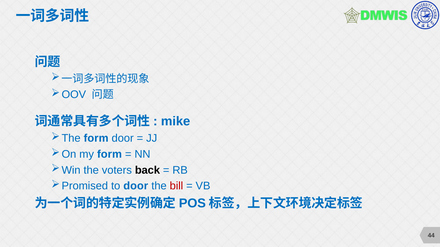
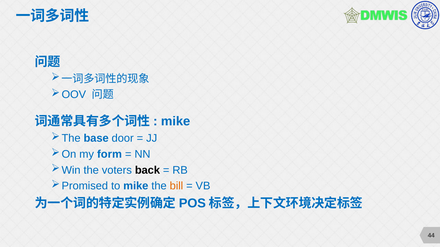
form: form -> base (96, 139)
to door: door -> mike (136, 186)
bill colour: red -> orange (176, 186)
